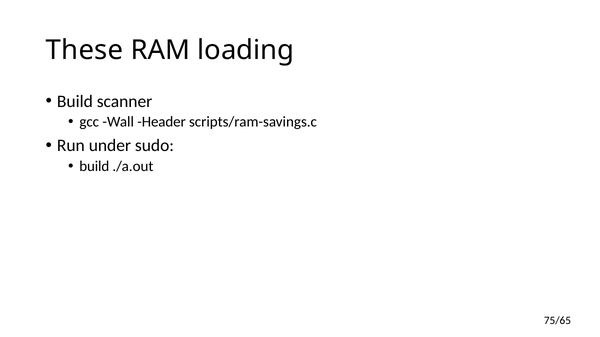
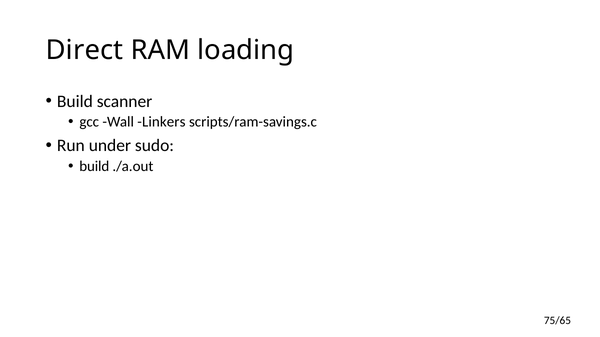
These: These -> Direct (85, 50)
Header: Header -> Linkers (161, 122)
